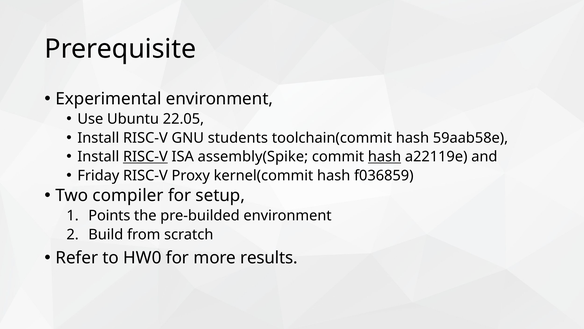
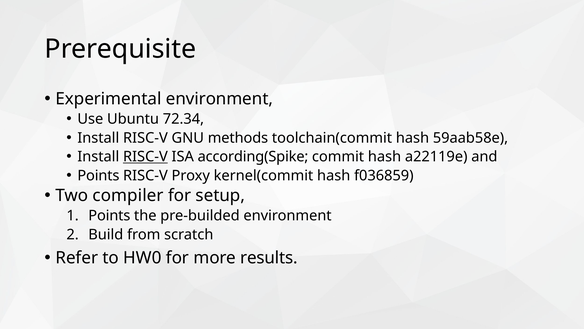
22.05: 22.05 -> 72.34 (183, 119)
students: students -> methods (238, 138)
assembly(Spike: assembly(Spike -> according(Spike (253, 156)
hash underline: present -> none (385, 156)
Friday: Friday -> Points (98, 175)
